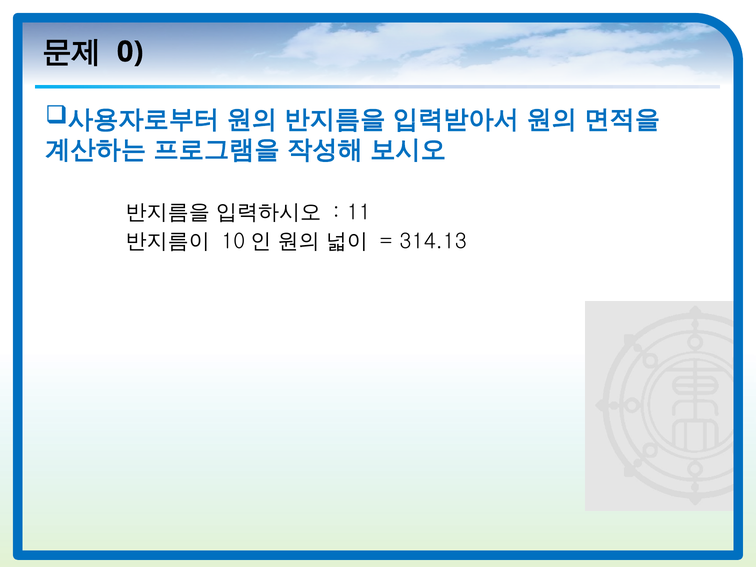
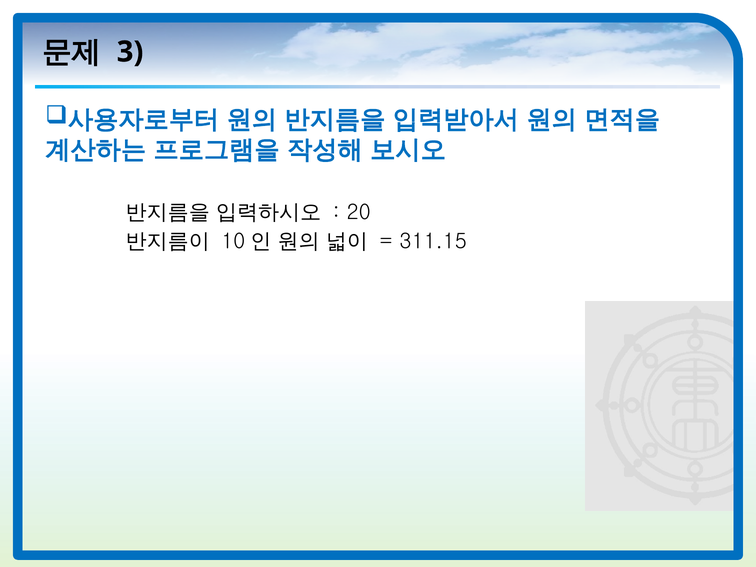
0: 0 -> 3 (130, 52)
11: 11 -> 20 (359, 212)
314.13: 314.13 -> 311.15 (433, 242)
